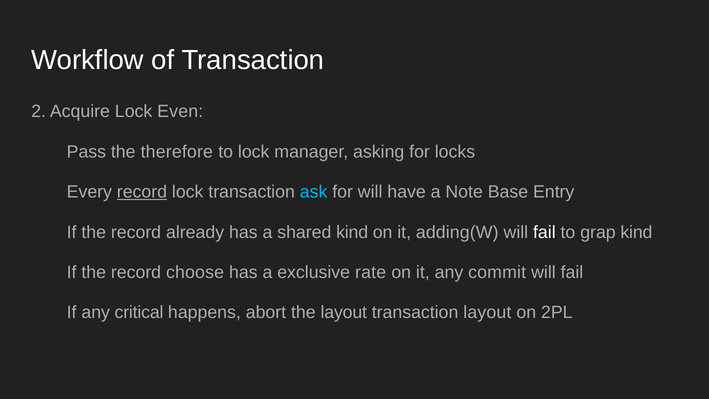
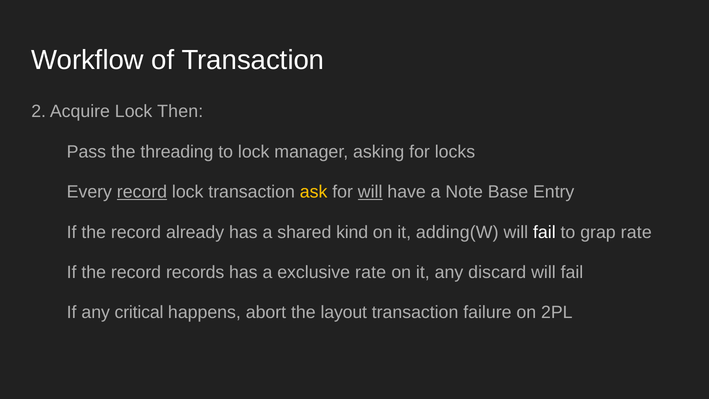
Even: Even -> Then (180, 111)
therefore: therefore -> threading (177, 152)
ask colour: light blue -> yellow (314, 192)
will underline: none -> present (370, 192)
grap kind: kind -> rate (636, 232)
choose: choose -> records (195, 272)
commit: commit -> discard (497, 272)
transaction layout: layout -> failure (487, 312)
